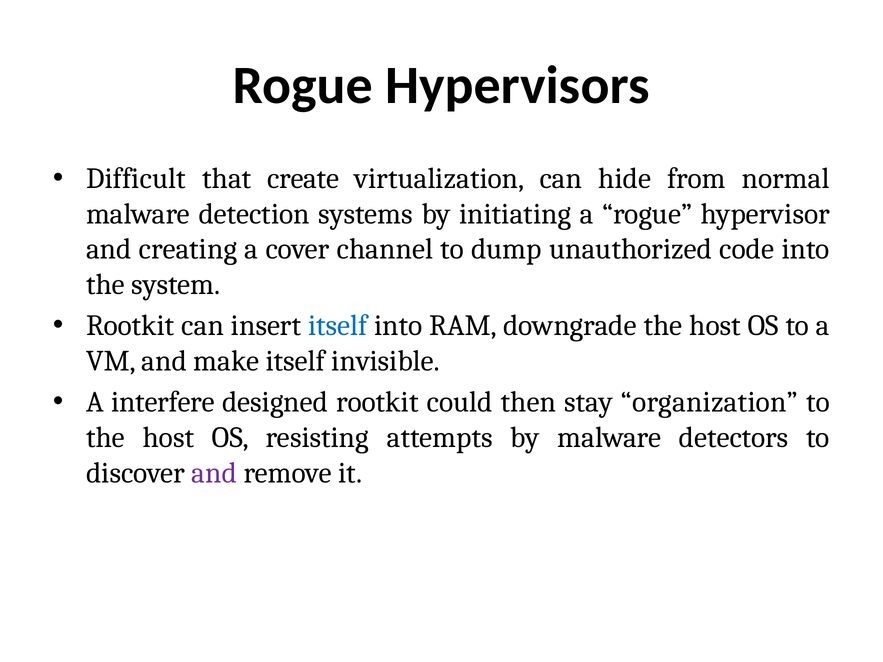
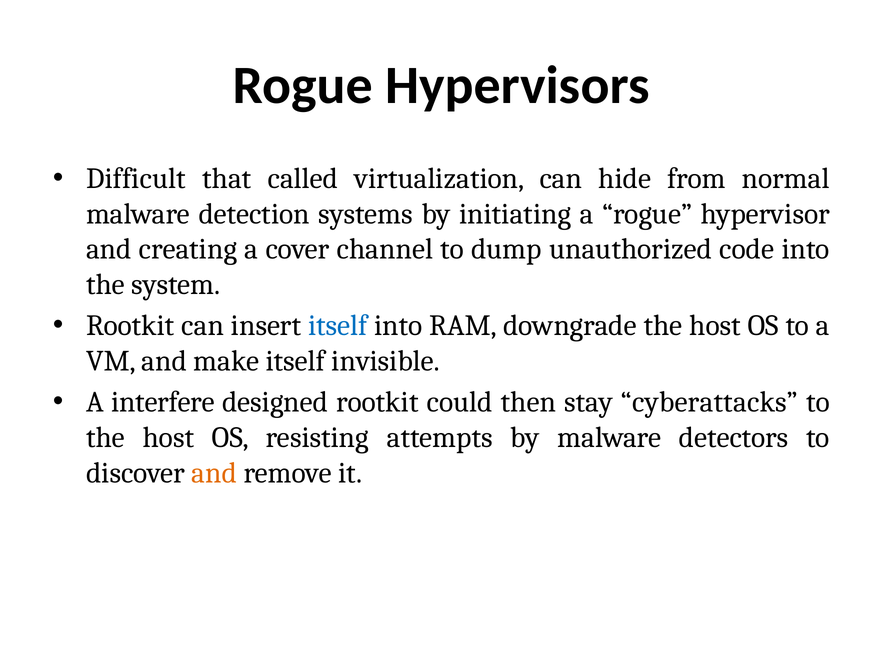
create: create -> called (303, 179)
organization: organization -> cyberattacks (709, 402)
and colour: purple -> orange (214, 473)
